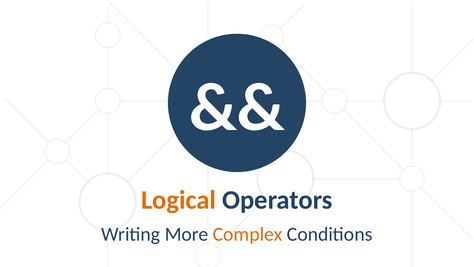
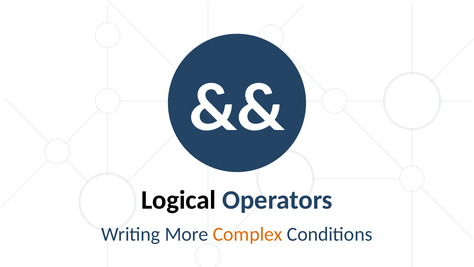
Logical colour: orange -> black (179, 200)
